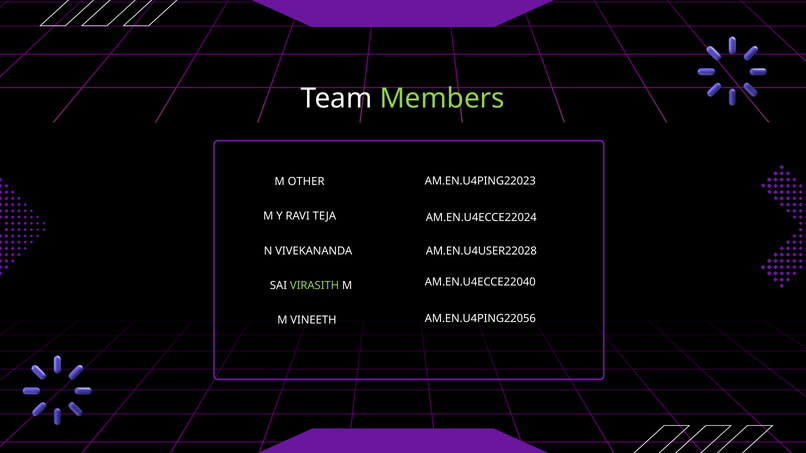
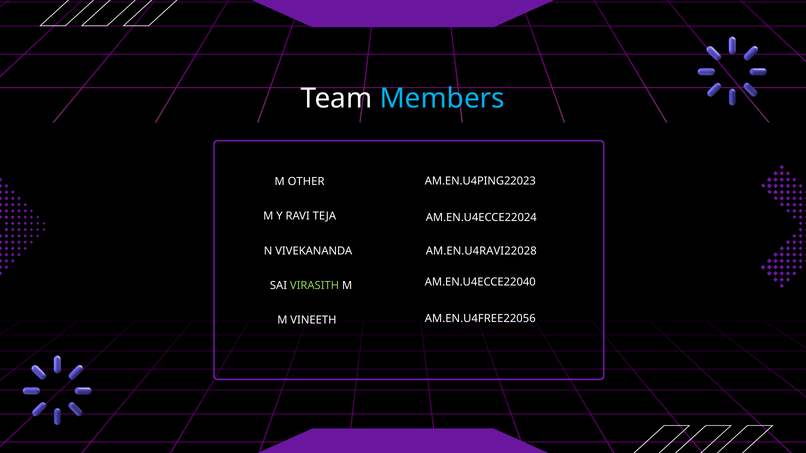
Members colour: light green -> light blue (442, 99)
AM.EN.U4USER22028: AM.EN.U4USER22028 -> AM.EN.U4RAVI22028 (481, 251)
AM.EN.U4PING22056: AM.EN.U4PING22056 -> AM.EN.U4FREE22056 (480, 319)
